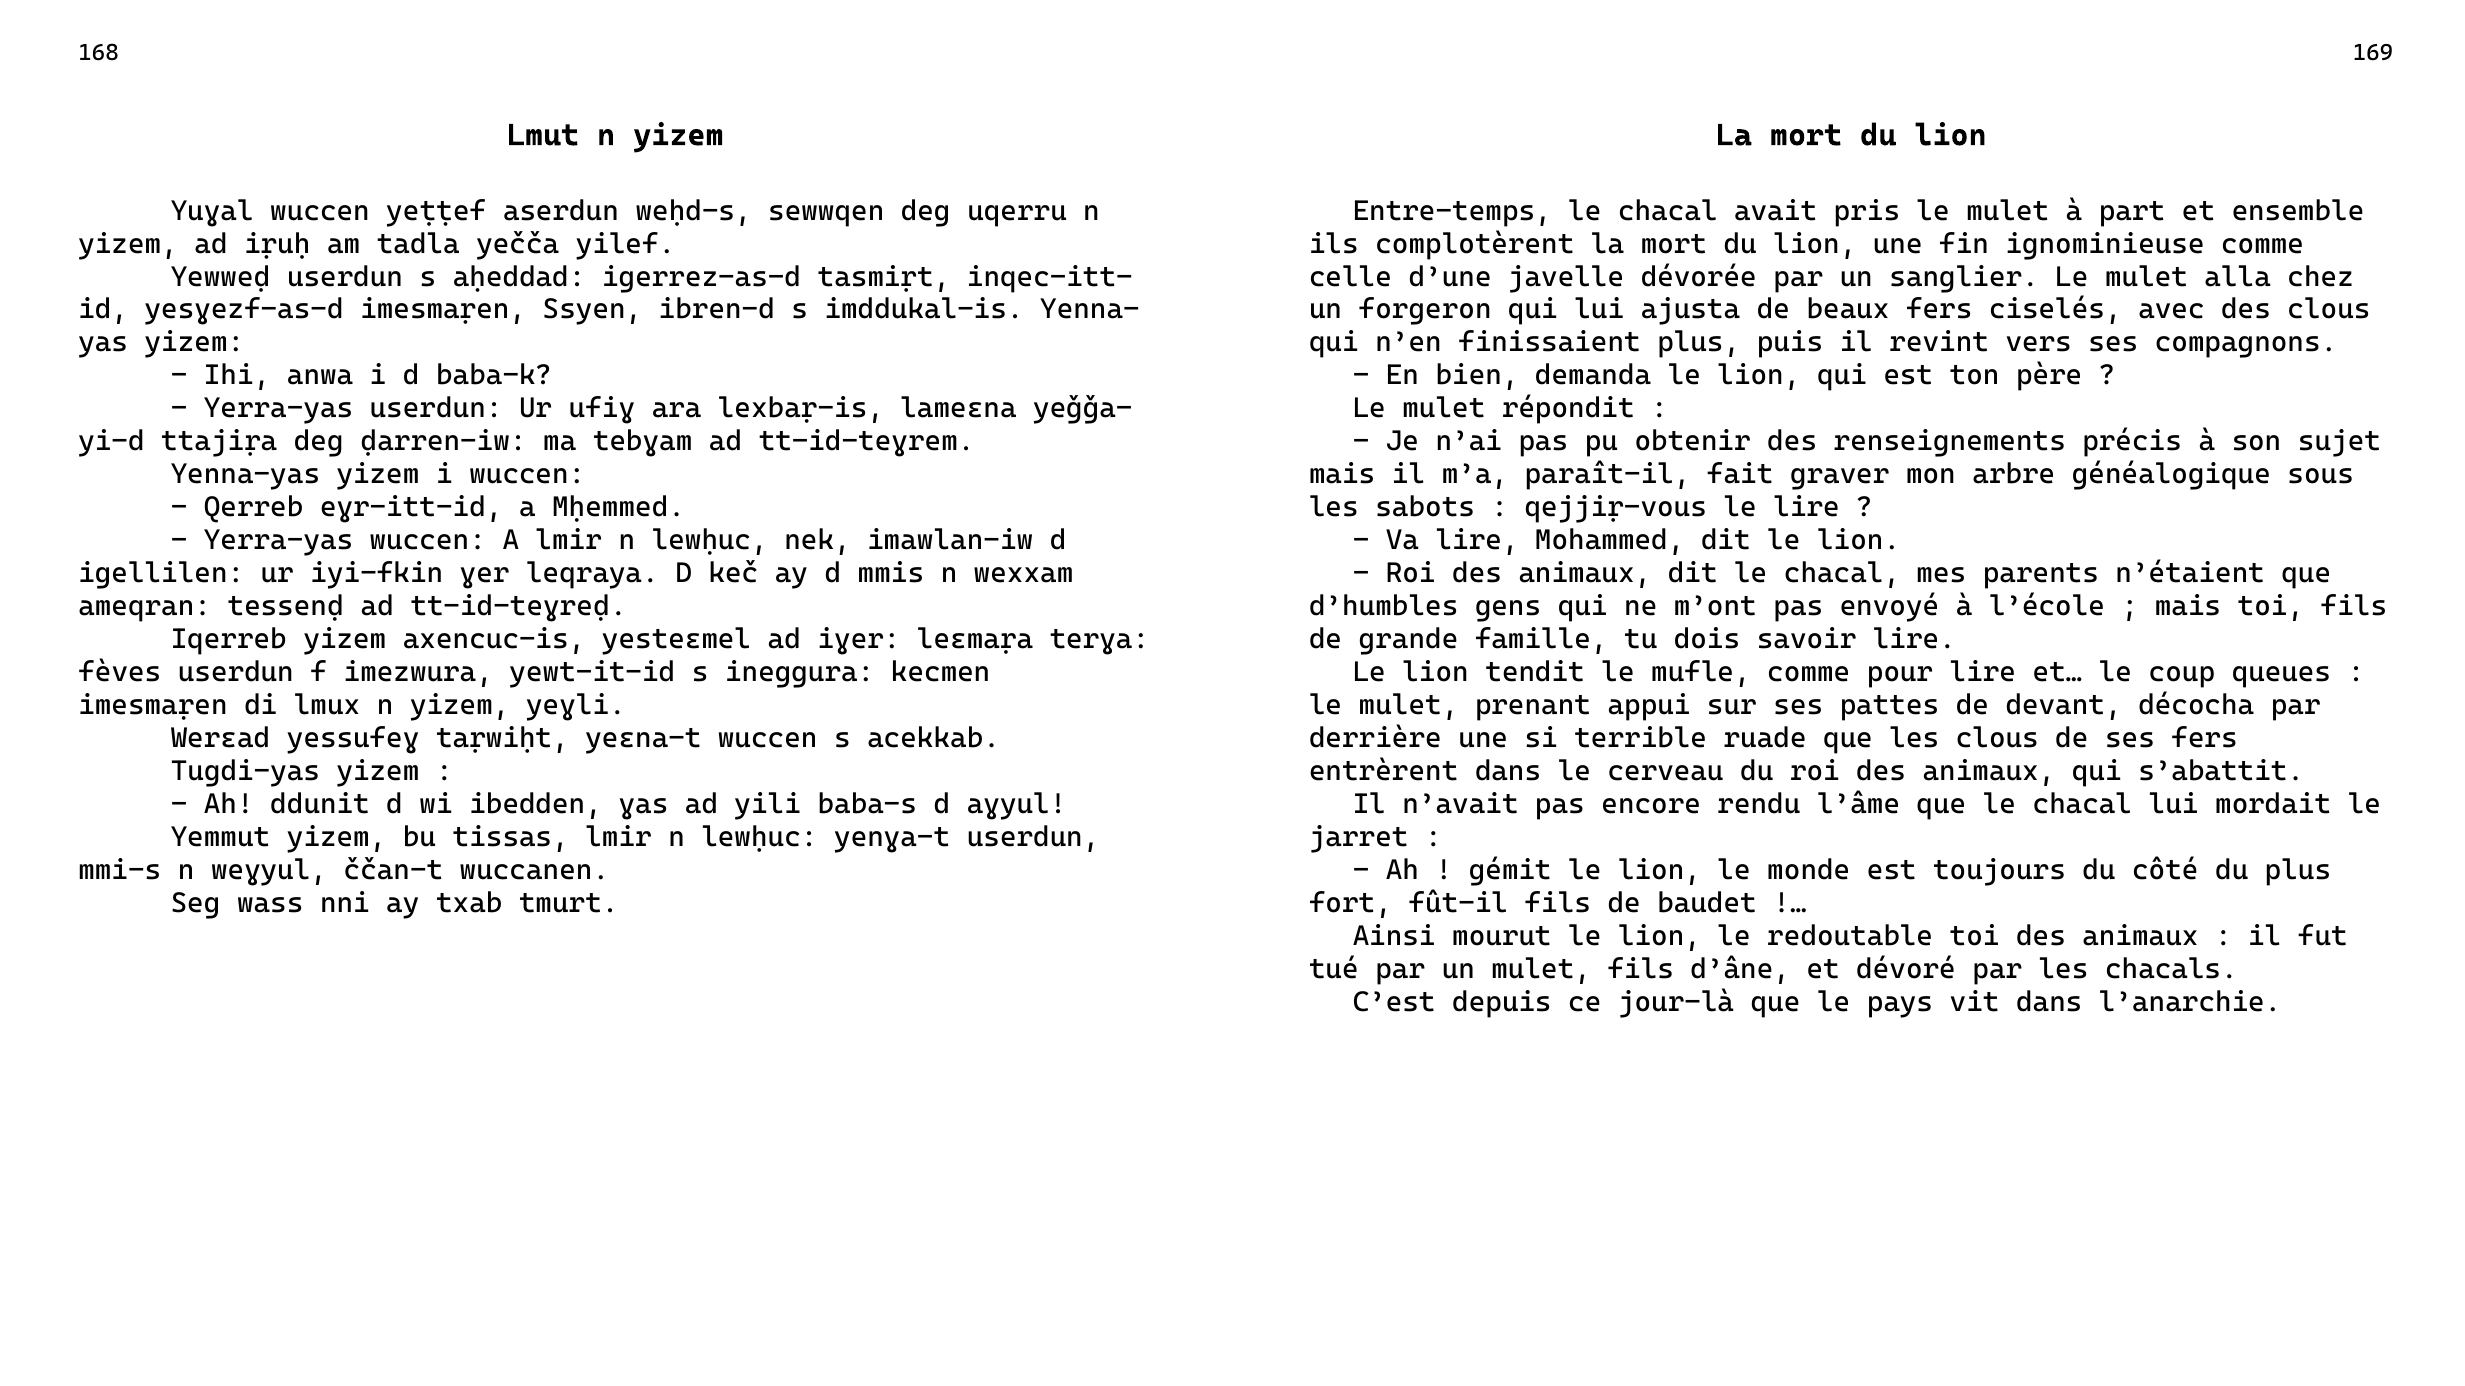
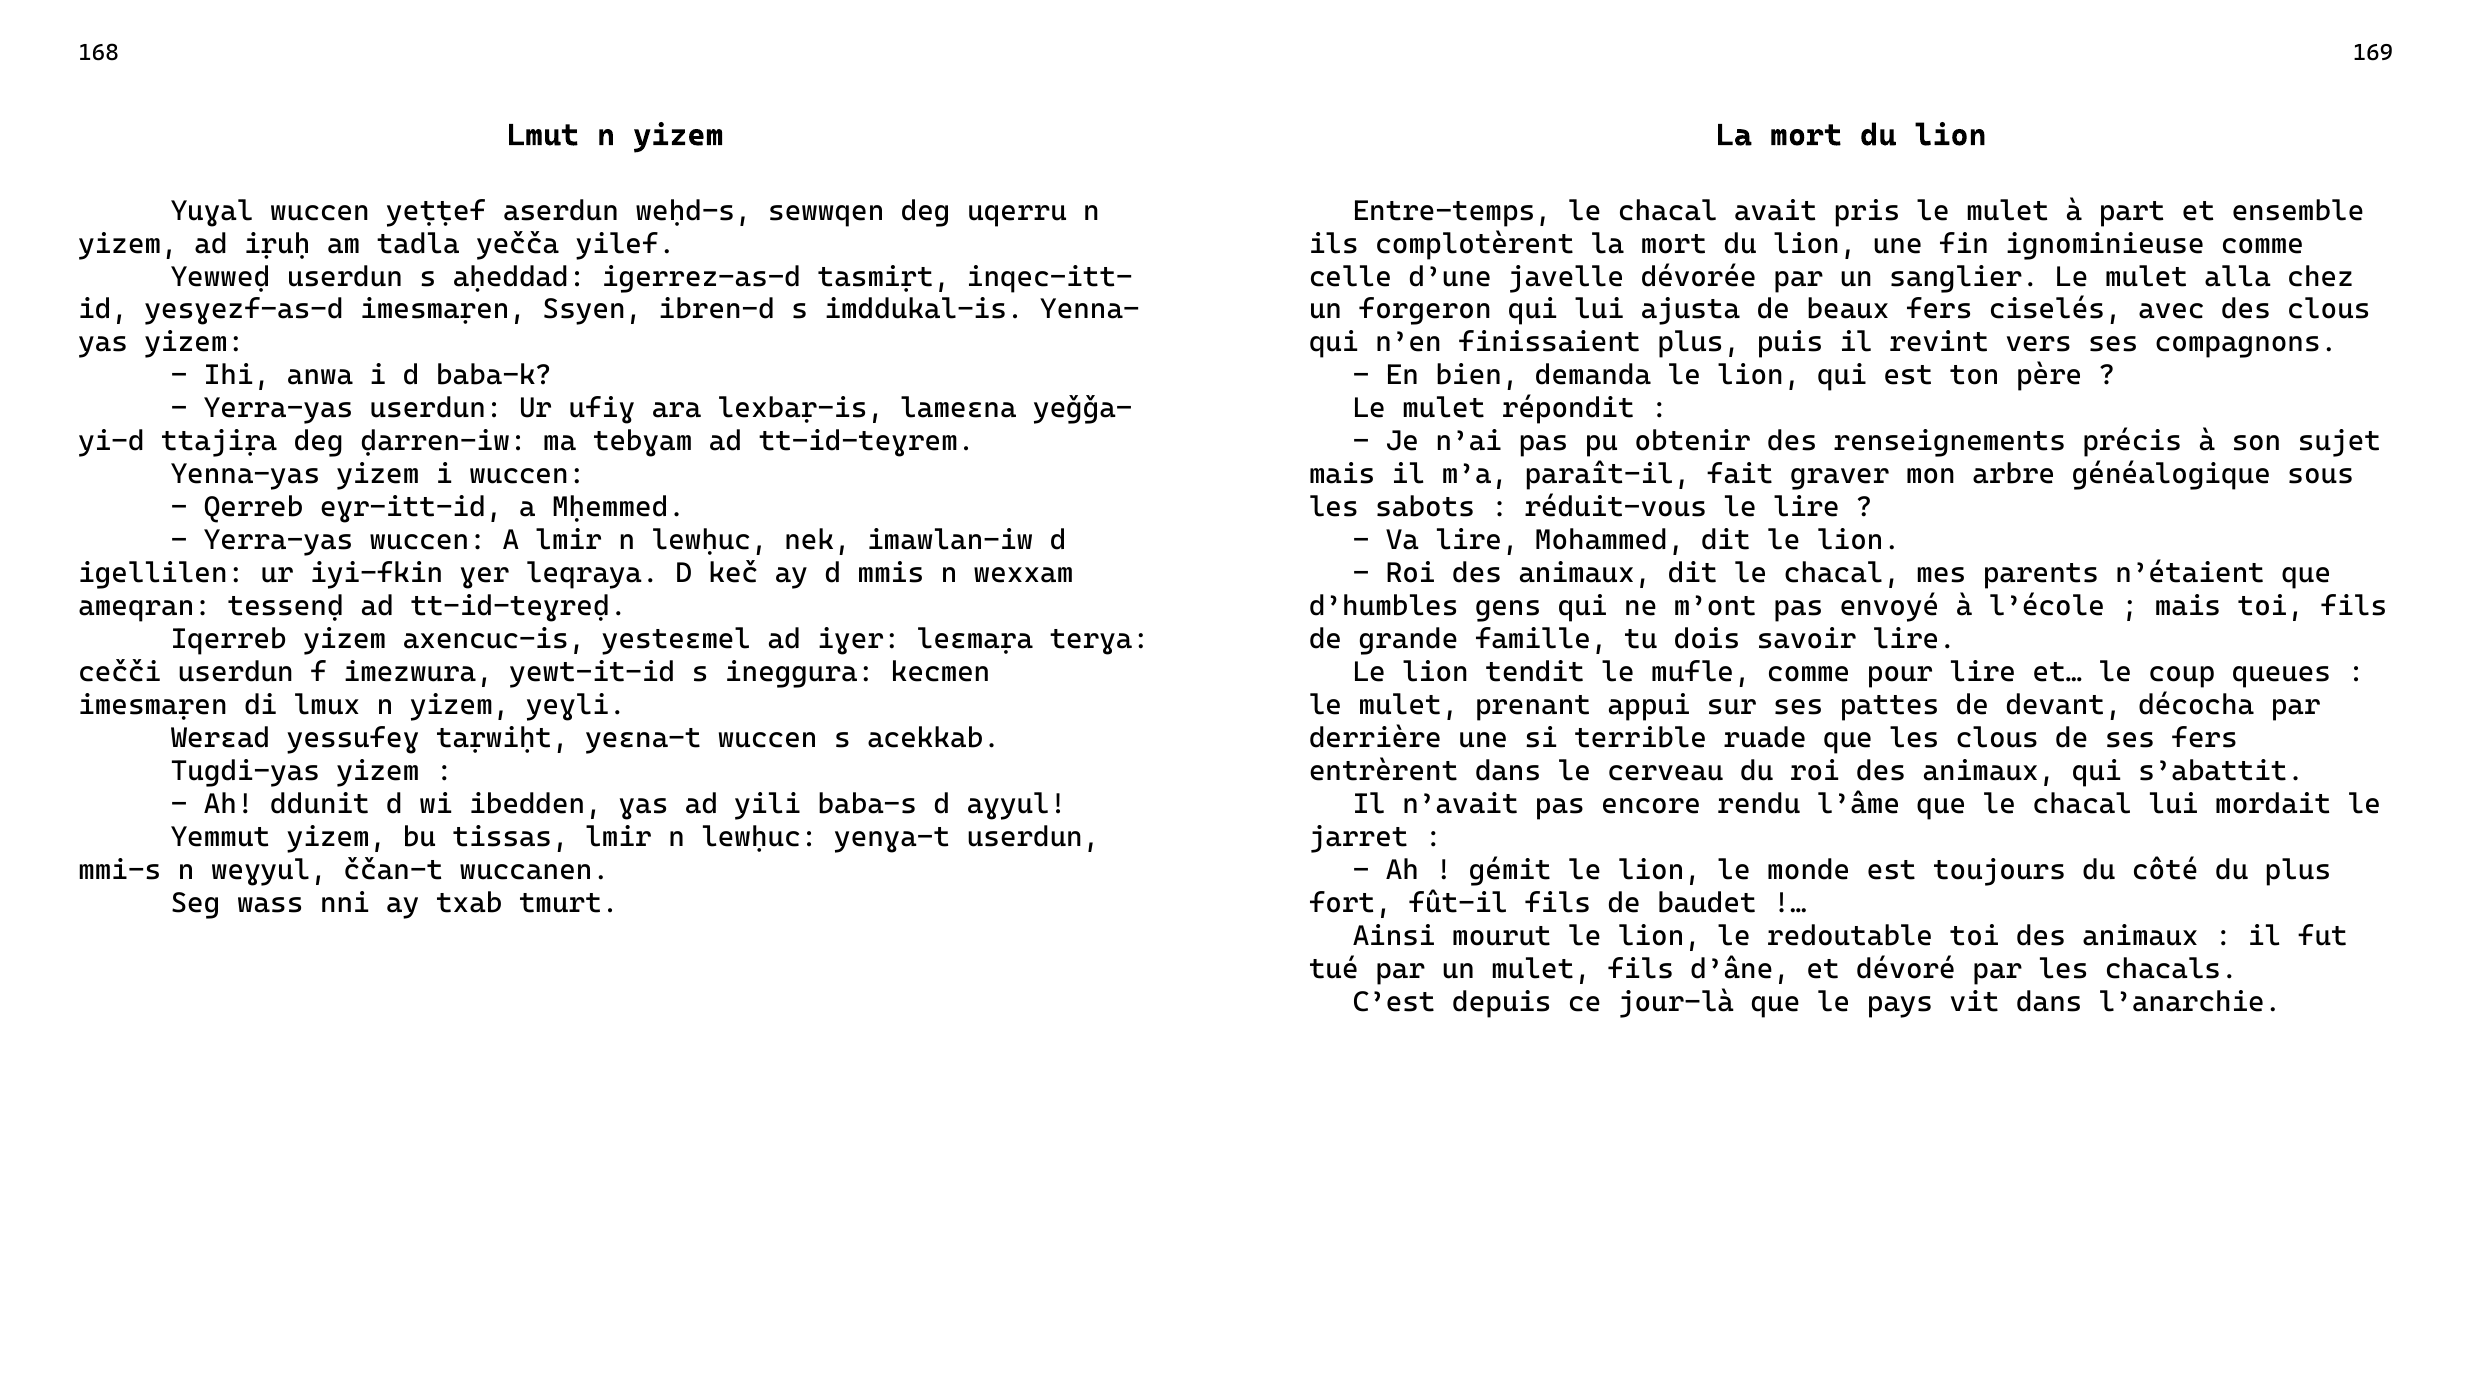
qejjiṛ-vous: qejjiṛ-vous -> réduit-vous (1616, 508)
fèves: fèves -> cečči (120, 672)
